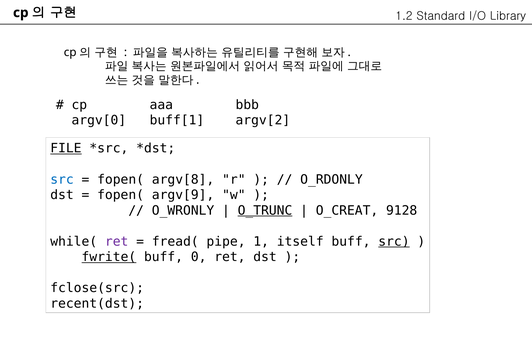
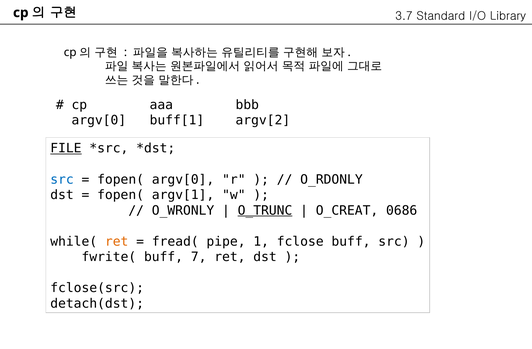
1.2: 1.2 -> 3.7 (404, 16)
fopen( argv[8: argv[8 -> argv[0 (183, 180)
argv[9: argv[9 -> argv[1 (183, 195)
9128: 9128 -> 0686 (402, 211)
ret colour: purple -> orange (117, 242)
itself: itself -> fclose (300, 242)
src underline: present -> none (394, 242)
fwrite( underline: present -> none (109, 257)
0: 0 -> 7 (199, 257)
recent(dst: recent(dst -> detach(dst (97, 304)
